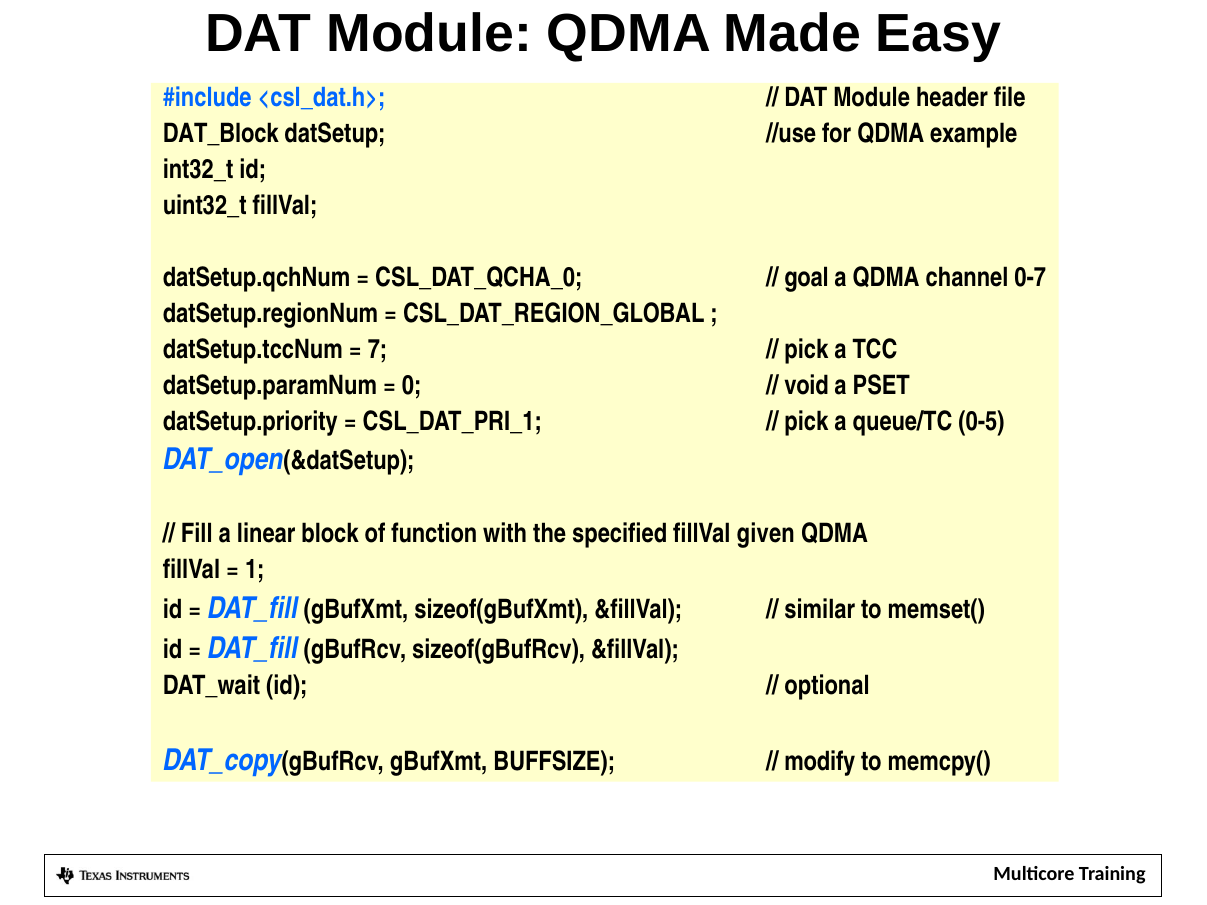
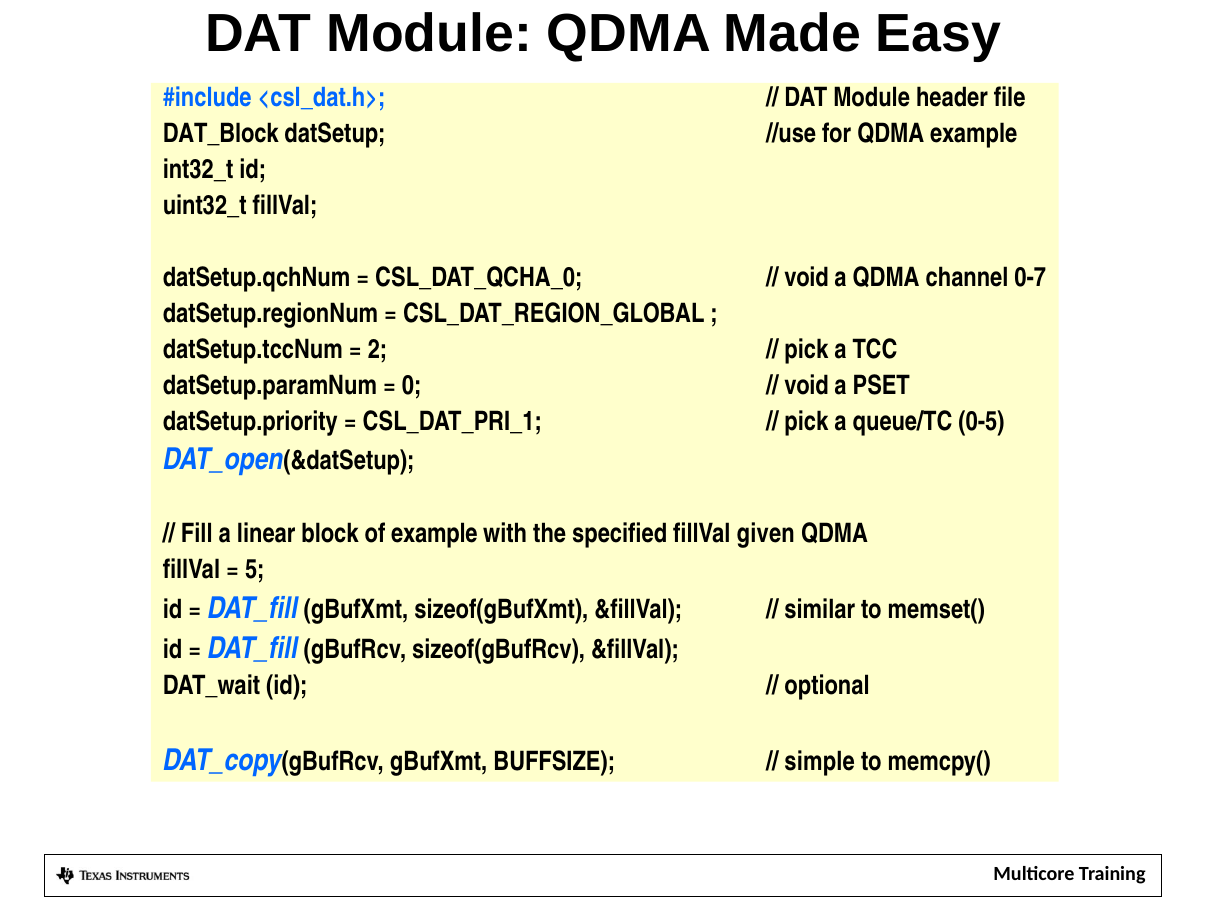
goal: goal -> void (806, 278)
7: 7 -> 2 (378, 350)
of function: function -> example (434, 534)
1: 1 -> 5 (255, 570)
modify: modify -> simple (820, 762)
